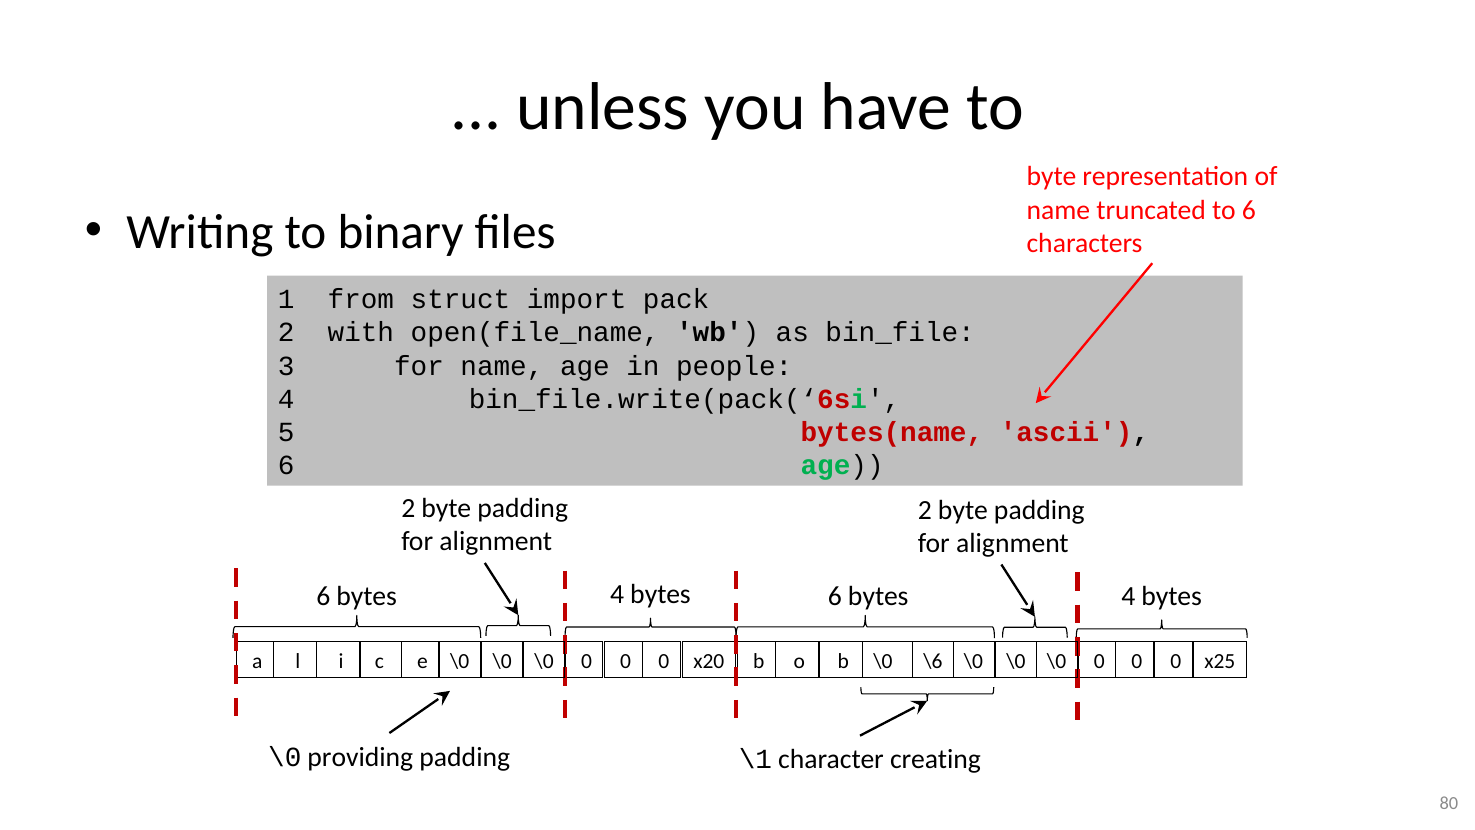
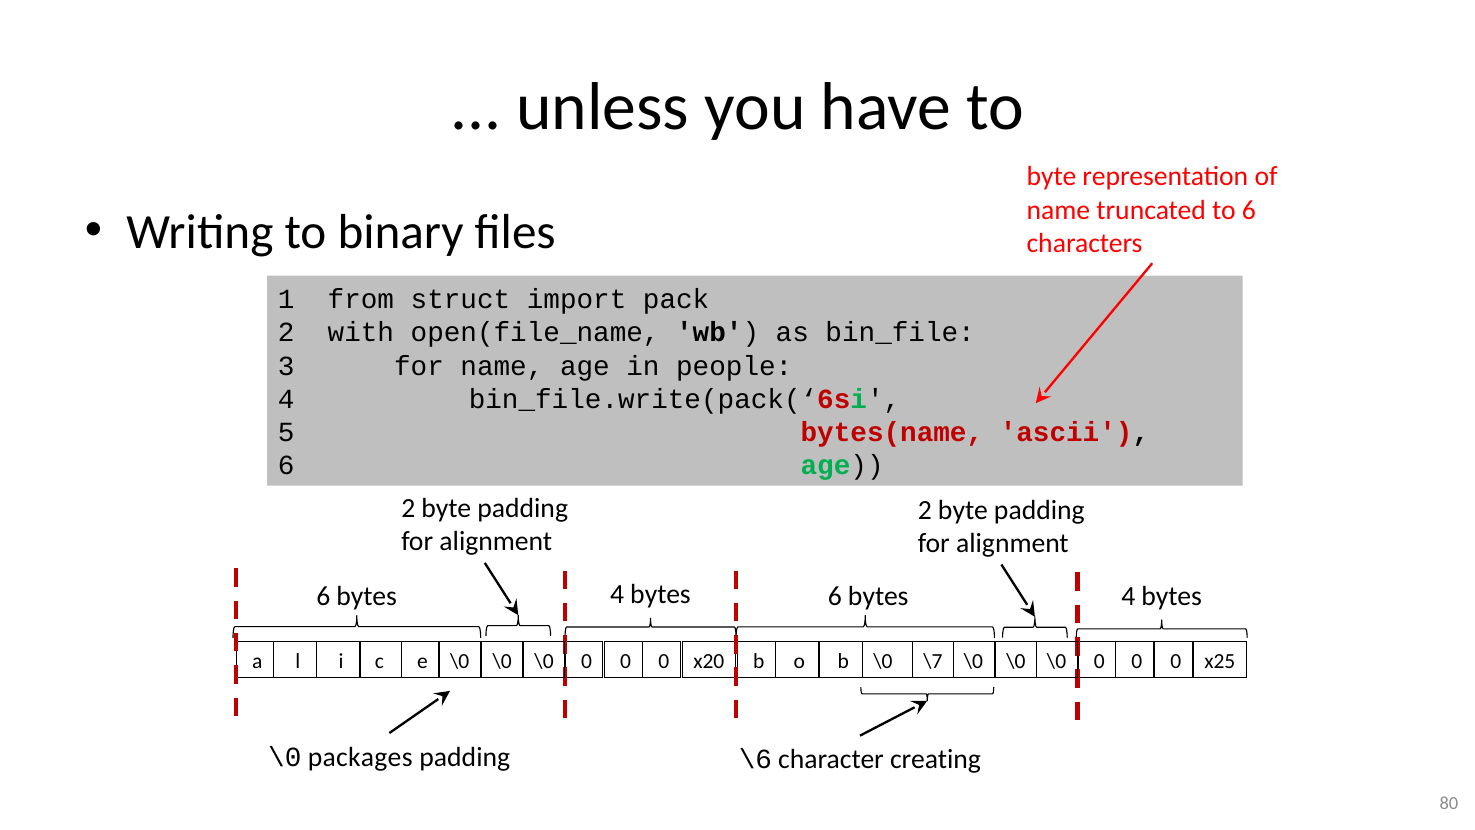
\6: \6 -> \7 (933, 661)
providing: providing -> packages (360, 757)
\1: \1 -> \6 (755, 759)
